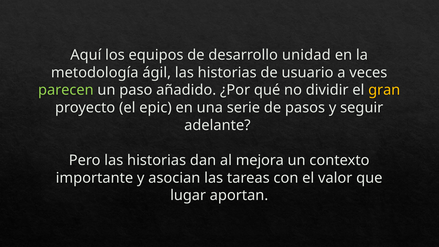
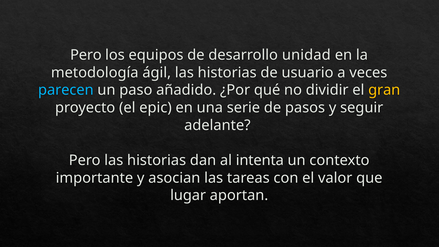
Aquí: Aquí -> Pero (86, 55)
parecen colour: light green -> light blue (66, 90)
mejora: mejora -> intenta (260, 160)
